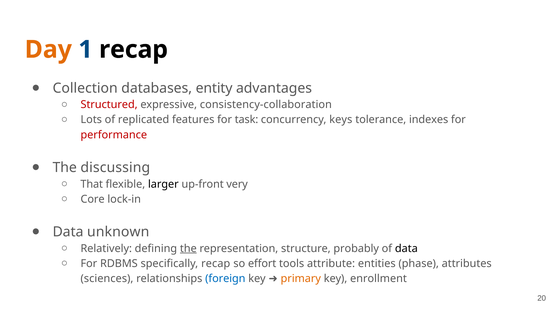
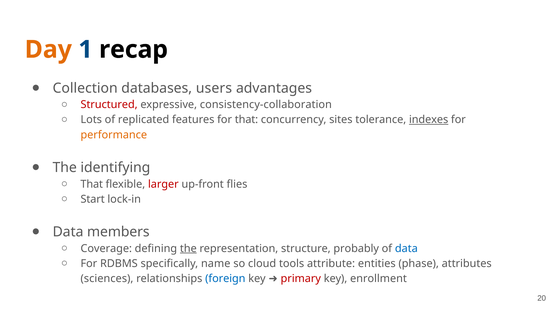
entity: entity -> users (214, 88)
for task: task -> that (247, 120)
keys: keys -> sites (341, 120)
indexes underline: none -> present (429, 120)
performance colour: red -> orange (114, 135)
discussing: discussing -> identifying (115, 167)
larger colour: black -> red (163, 184)
very: very -> flies (237, 184)
Core: Core -> Start (93, 199)
unknown: unknown -> members (118, 231)
Relatively: Relatively -> Coverage (106, 248)
data colour: black -> blue (406, 248)
specifically recap: recap -> name (216, 263)
effort: effort -> cloud (262, 263)
primary colour: orange -> red (301, 278)
